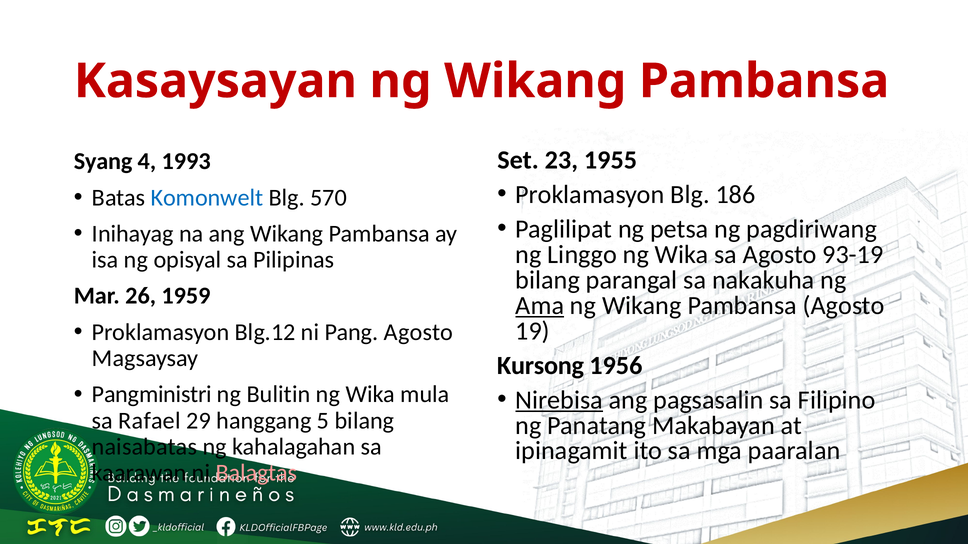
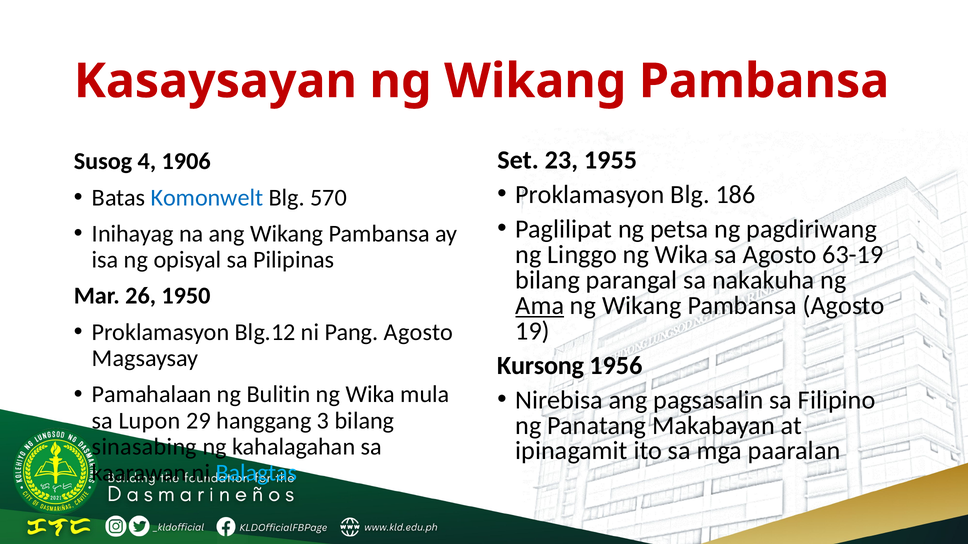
Syang: Syang -> Susog (103, 162)
1993: 1993 -> 1906 (186, 162)
93-19: 93-19 -> 63-19 (853, 255)
1959: 1959 -> 1950 (186, 296)
Pangministri: Pangministri -> Pamahalaan (152, 395)
Nirebisa underline: present -> none (559, 400)
Rafael: Rafael -> Lupon (150, 421)
5: 5 -> 3 (323, 421)
naisabatas: naisabatas -> sinasabing (144, 447)
Balagtas colour: pink -> light blue (256, 473)
